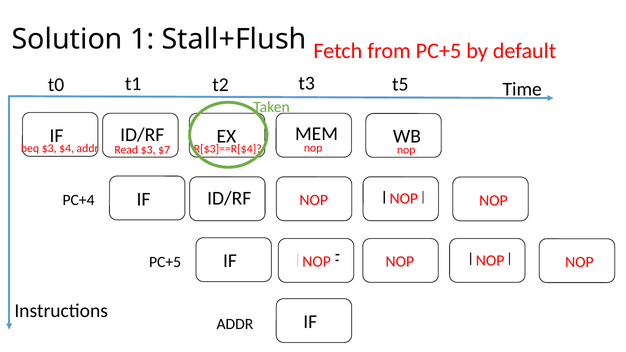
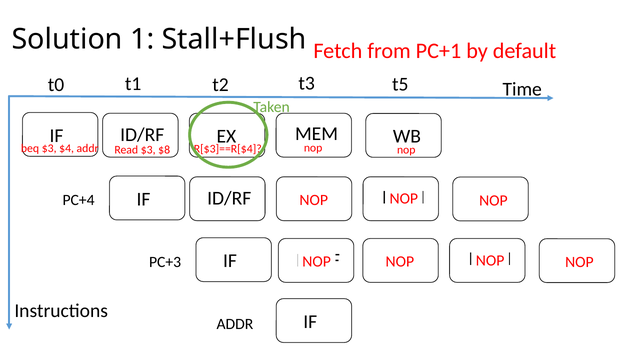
from PC+5: PC+5 -> PC+1 (438, 51)
$7: $7 -> $8 (164, 150)
PC+5: PC+5 -> PC+3 (165, 262)
